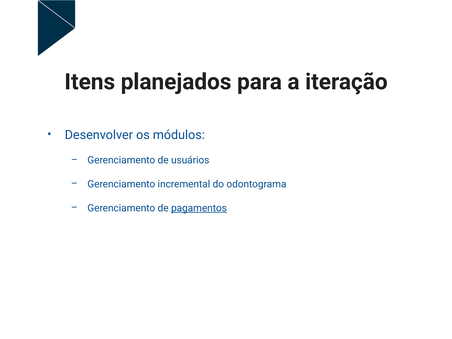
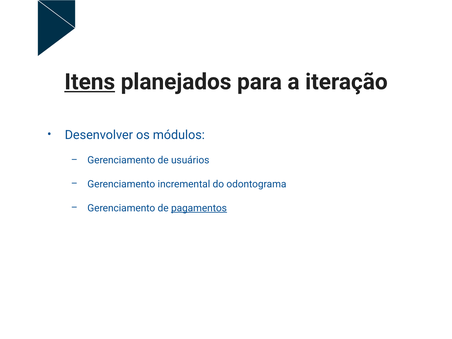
Itens underline: none -> present (90, 82)
